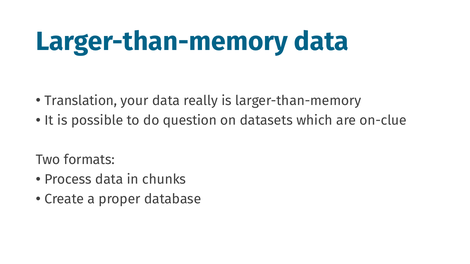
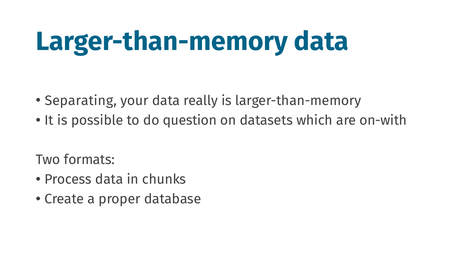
Translation: Translation -> Separating (81, 101)
on-clue: on-clue -> on-with (383, 121)
